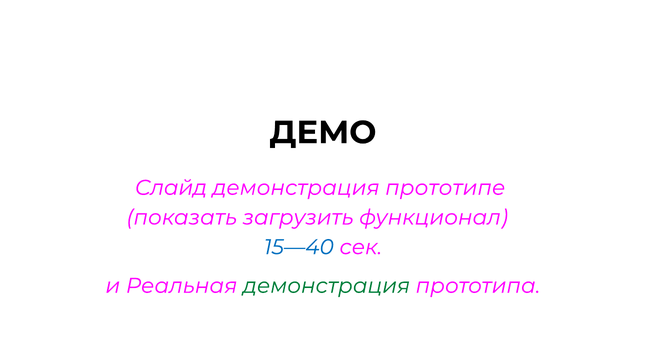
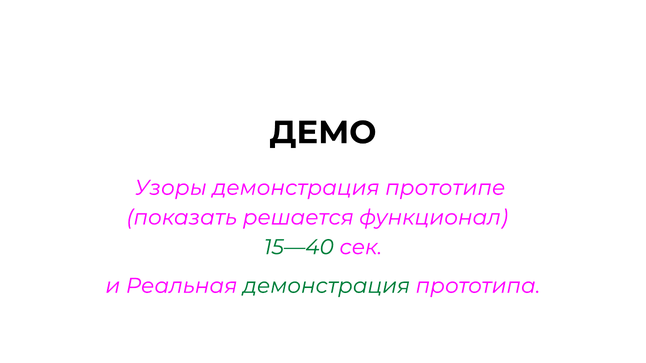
Слайд: Слайд -> Узоры (171, 188)
загрузить: загрузить -> решается (298, 218)
15—40 colour: blue -> green (299, 247)
